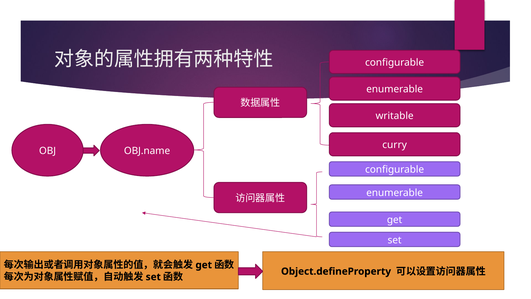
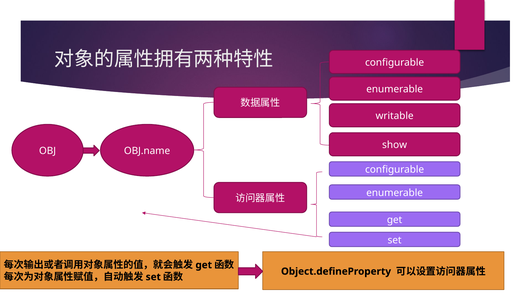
curry: curry -> show (395, 145)
